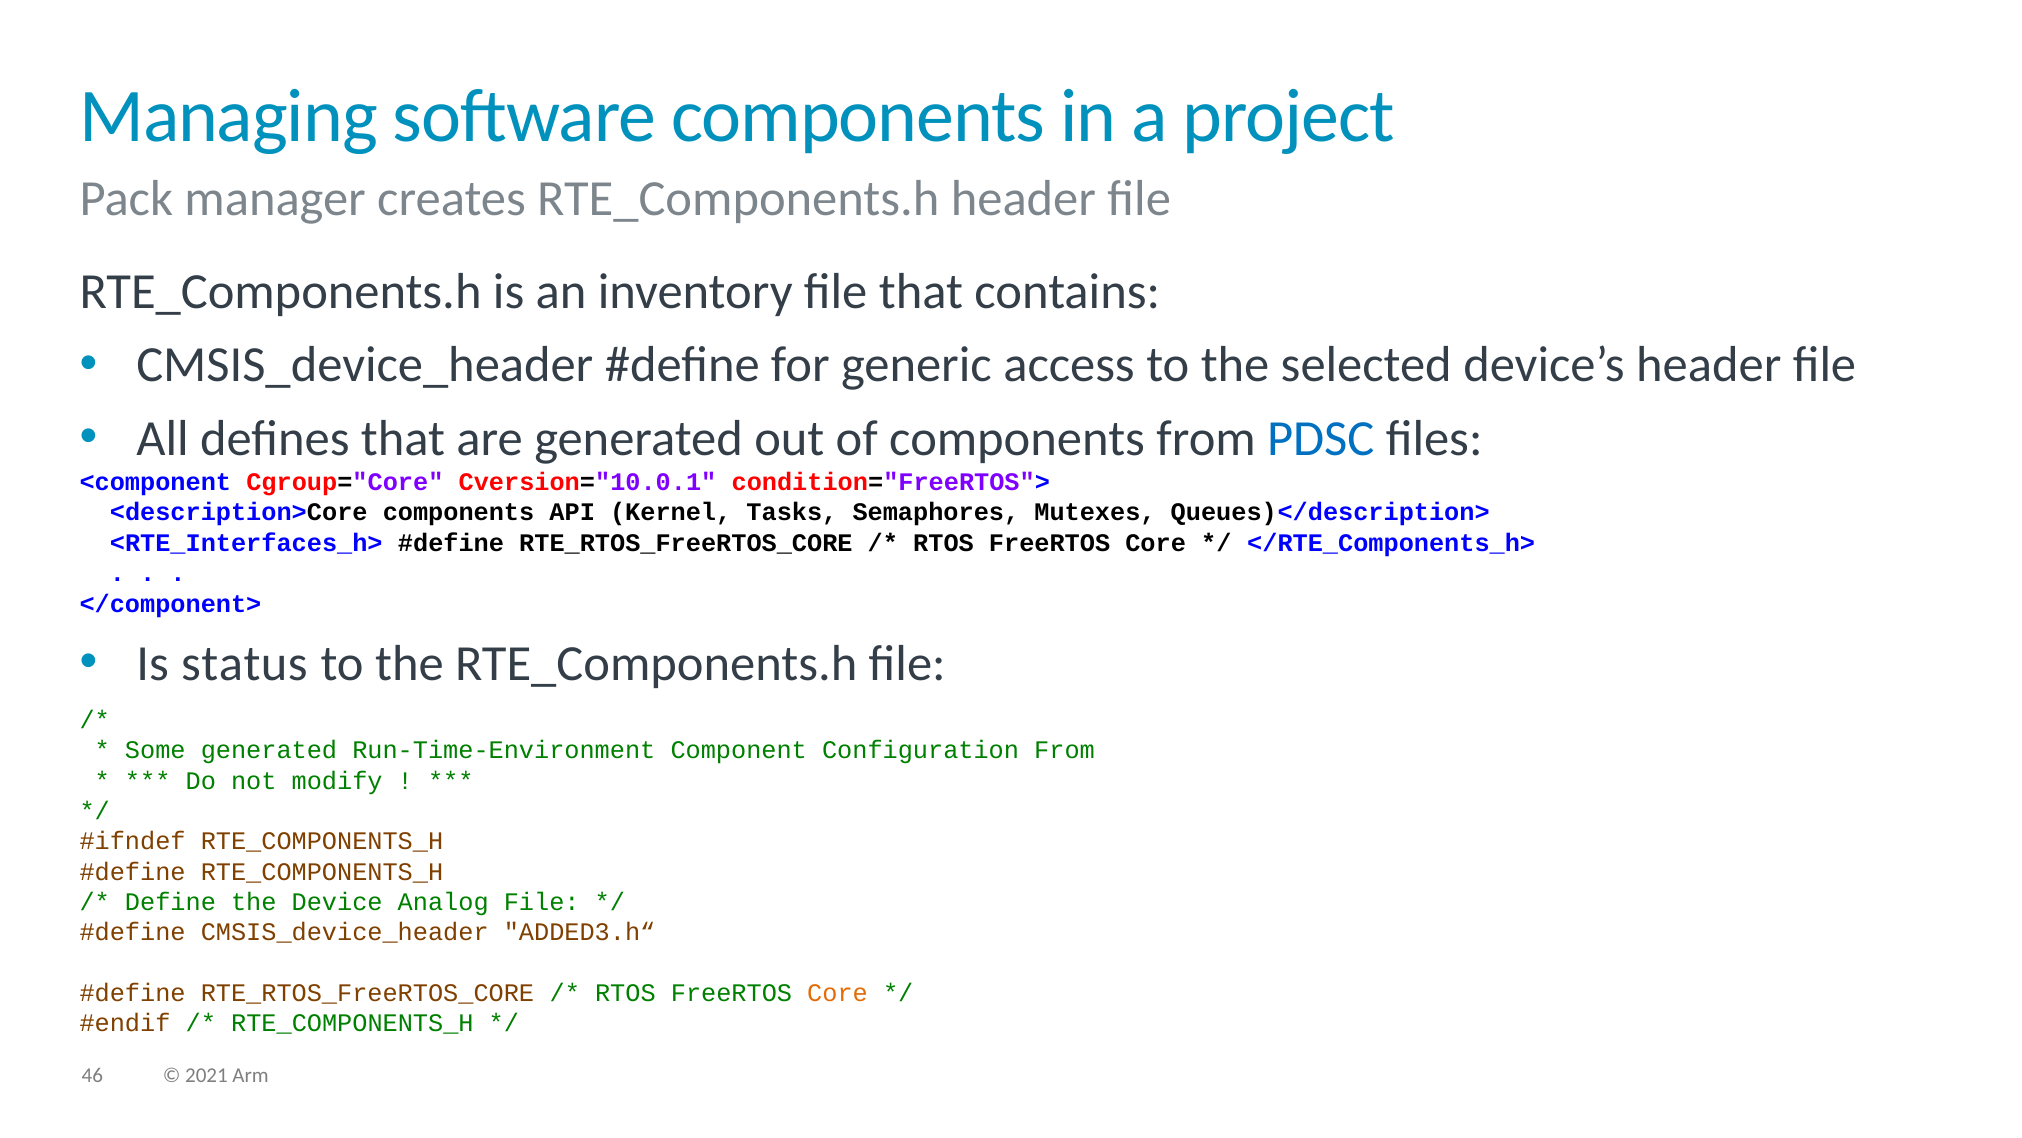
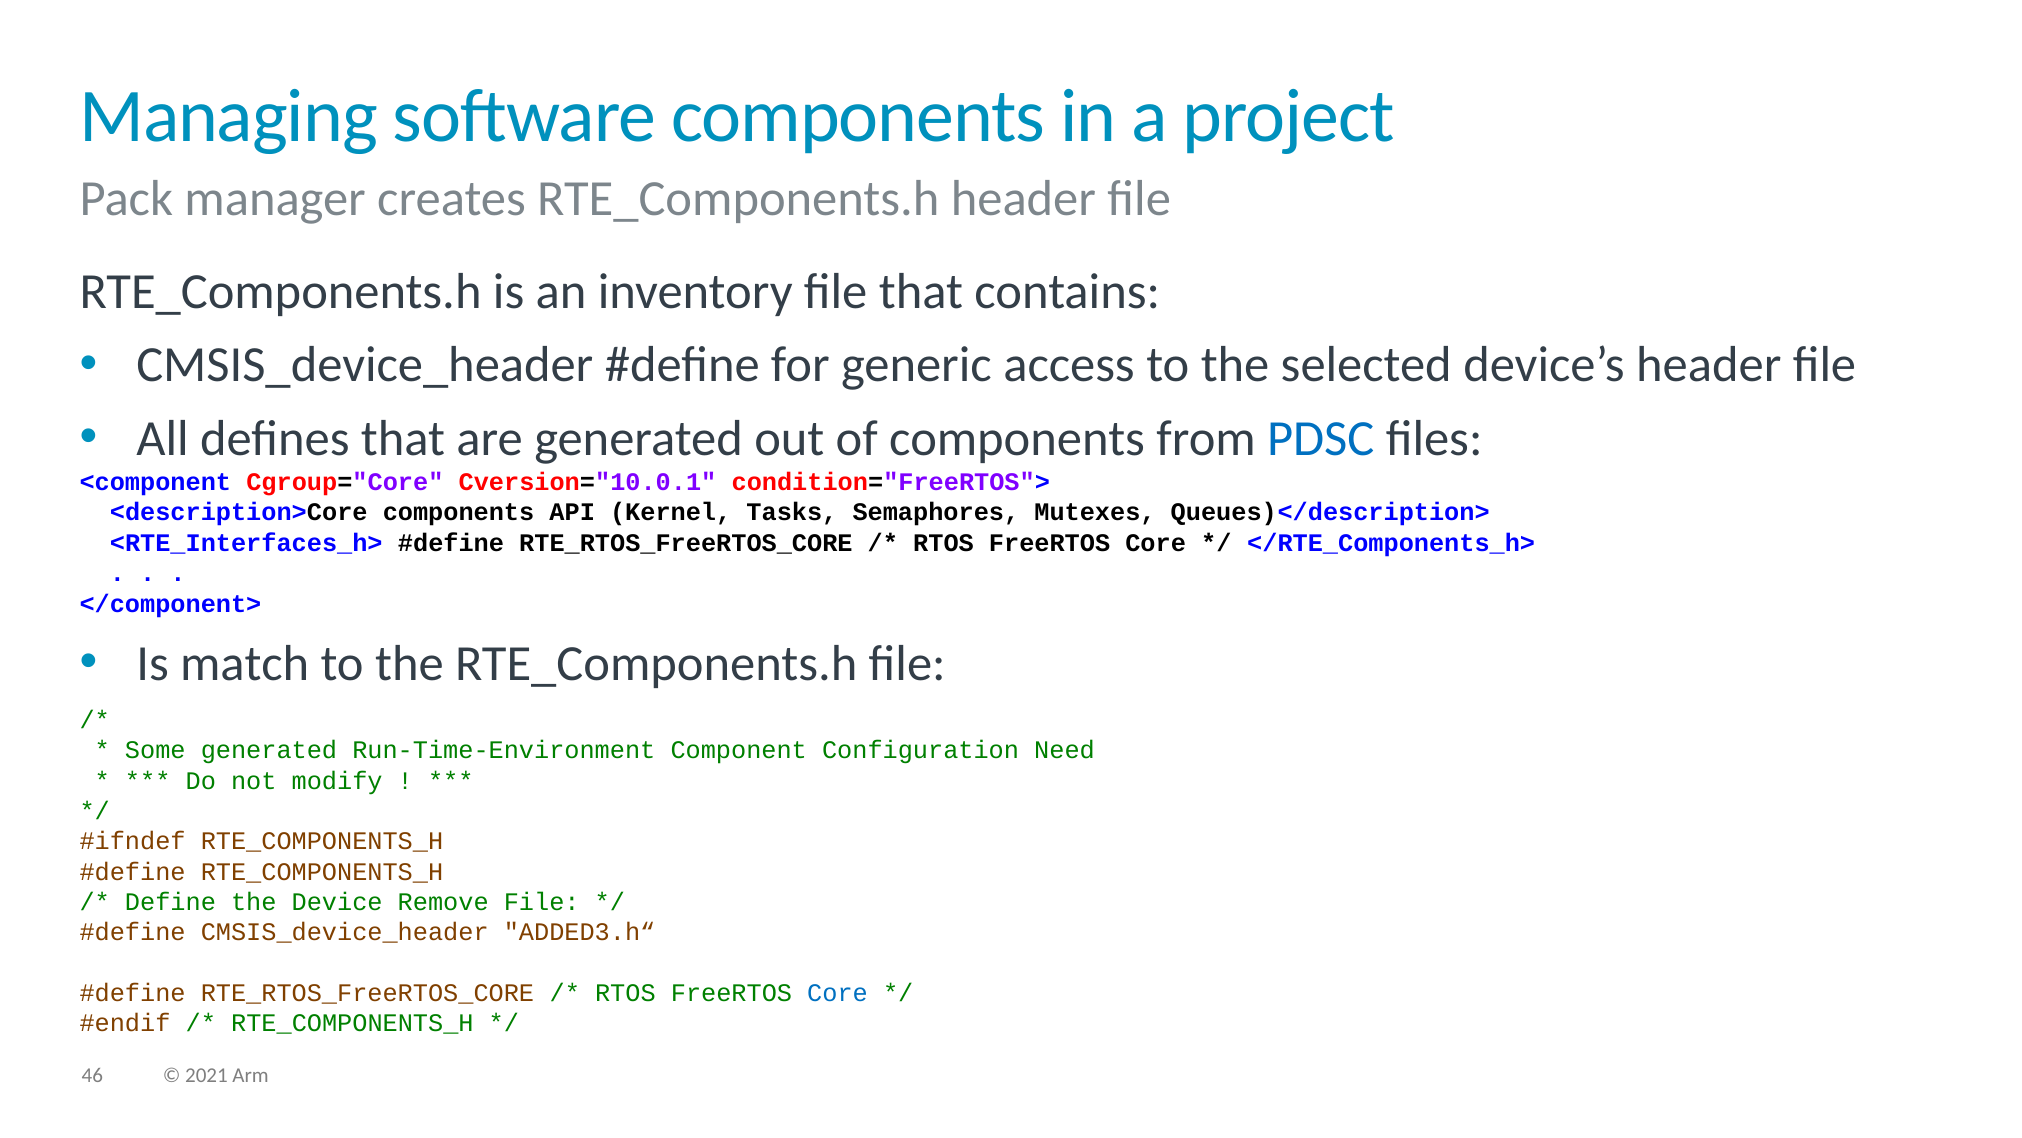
status: status -> match (245, 663)
Configuration From: From -> Need (1065, 750)
Analog: Analog -> Remove (443, 902)
Core colour: orange -> blue (838, 993)
